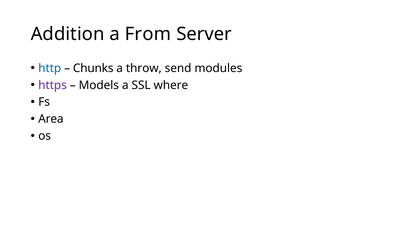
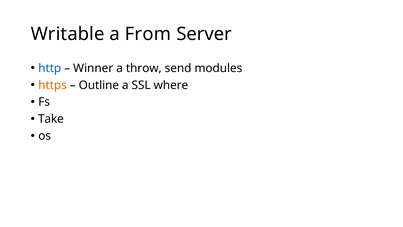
Addition: Addition -> Writable (68, 34)
Chunks: Chunks -> Winner (93, 68)
https colour: purple -> orange (53, 85)
Models: Models -> Outline (99, 85)
Area: Area -> Take (51, 119)
